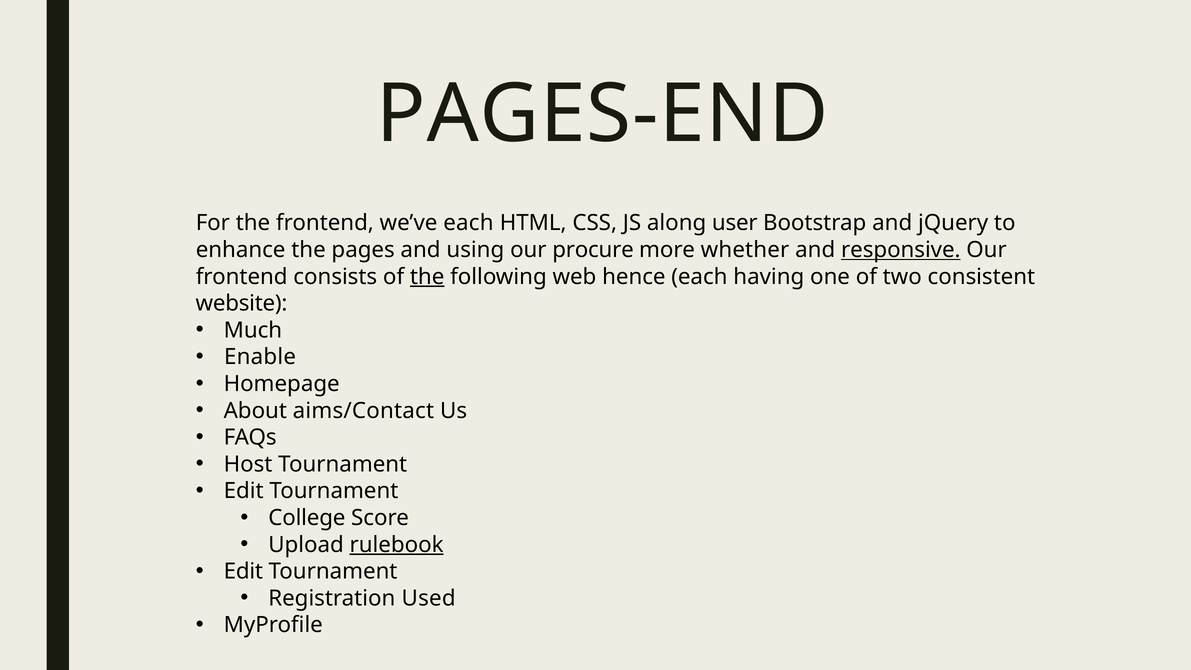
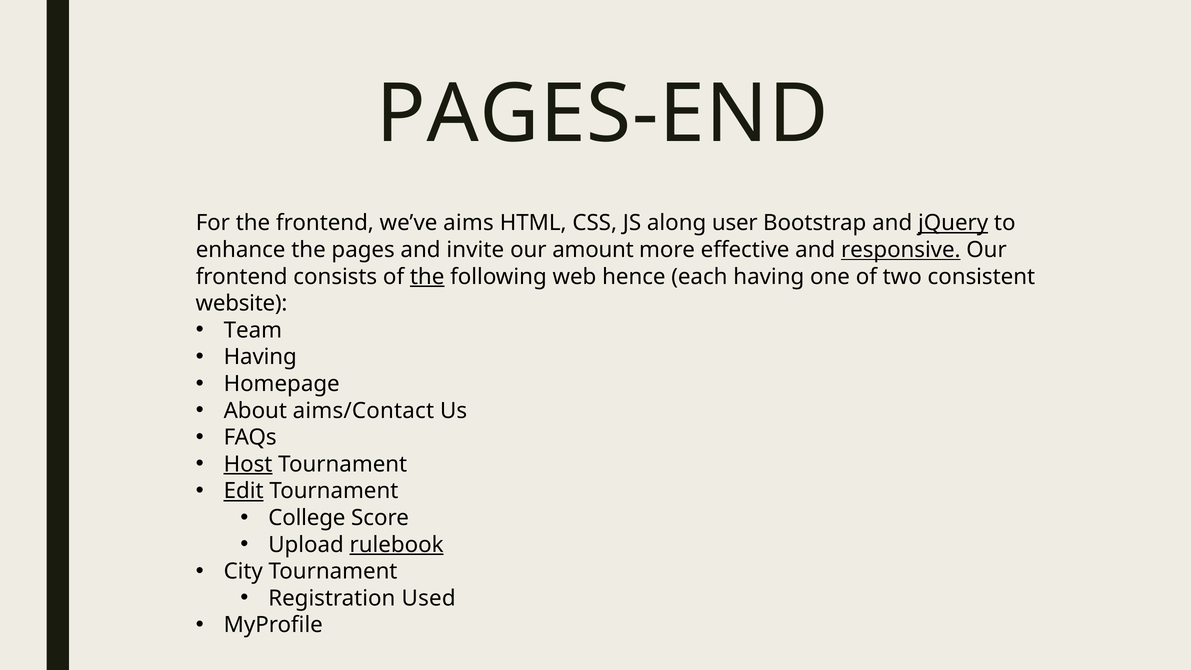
we’ve each: each -> aims (468, 223)
jQuery underline: none -> present (953, 223)
using: using -> invite (475, 250)
procure: procure -> amount (593, 250)
whether: whether -> effective (745, 250)
Much: Much -> Team (253, 330)
Enable: Enable -> Having (260, 357)
Host underline: none -> present (248, 464)
Edit underline: none -> present (244, 491)
Edit: Edit -> City (243, 571)
